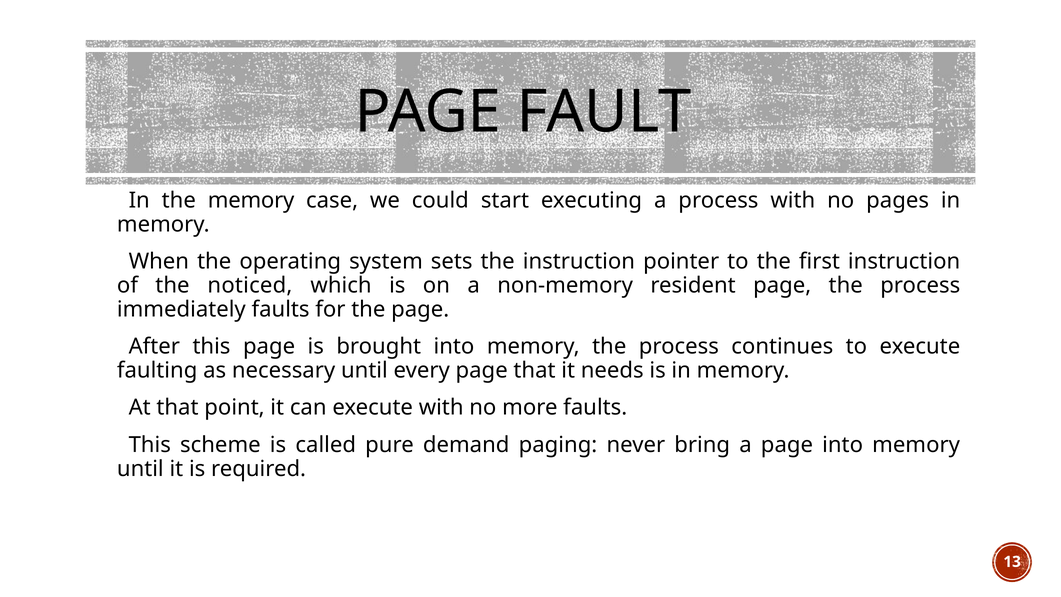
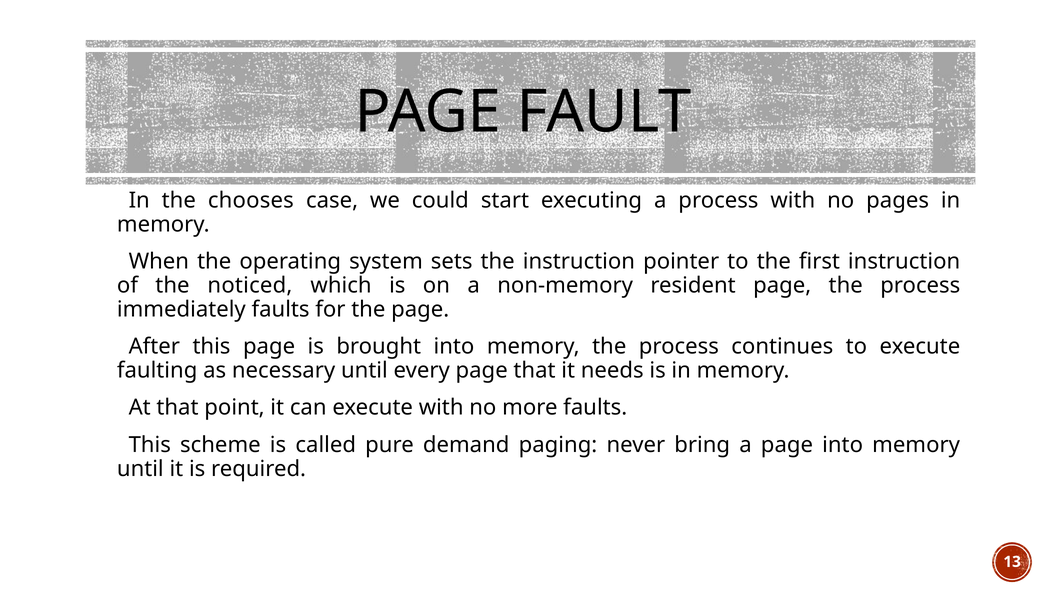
the memory: memory -> chooses (251, 200)
